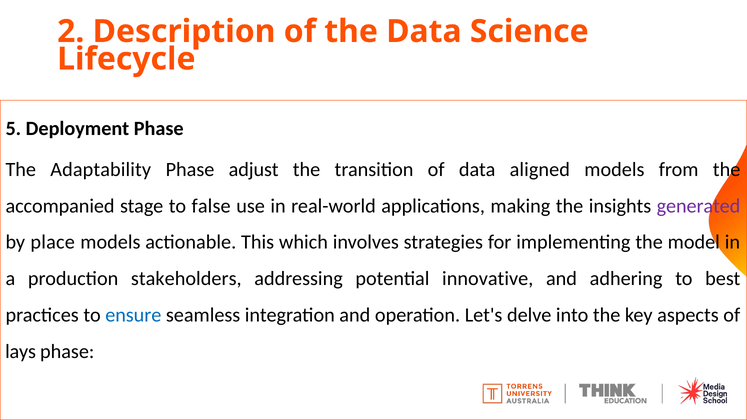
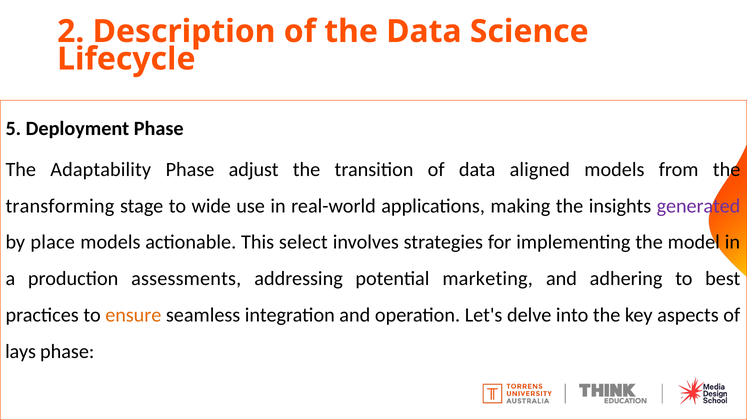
accompanied: accompanied -> transforming (60, 206)
false: false -> wide (211, 206)
which: which -> select (303, 242)
stakeholders: stakeholders -> assessments (186, 279)
innovative: innovative -> marketing (488, 279)
ensure colour: blue -> orange (133, 315)
